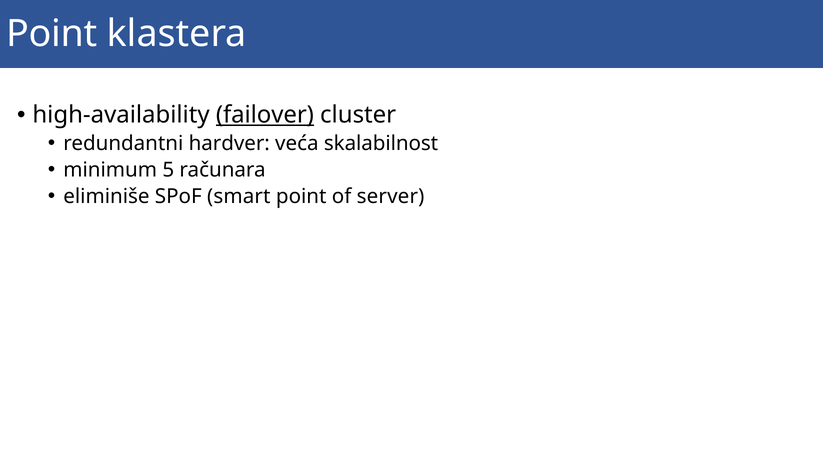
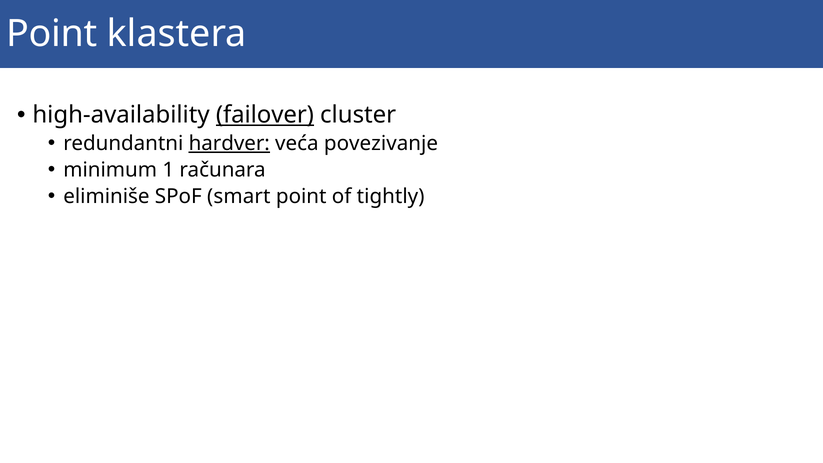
hardver underline: none -> present (229, 143)
skalabilnost: skalabilnost -> povezivanje (381, 143)
5: 5 -> 1 (168, 170)
server: server -> tightly (391, 196)
